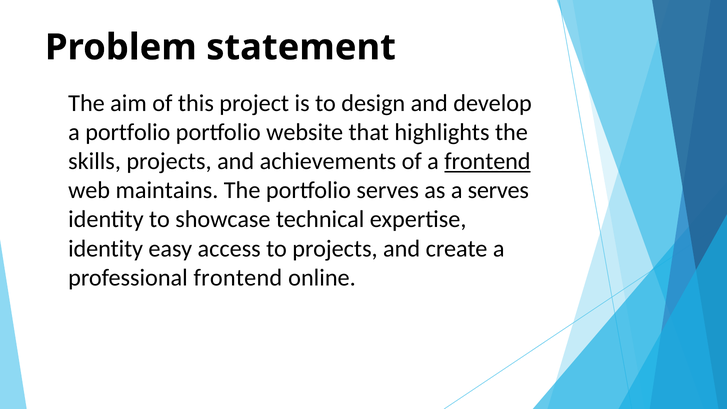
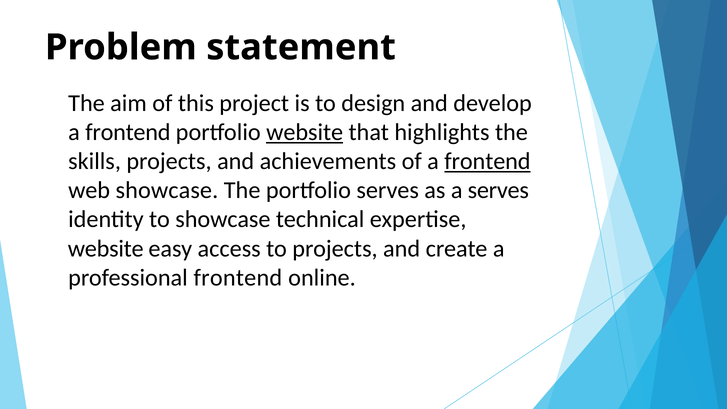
portfolio: portfolio -> frontend (128, 132)
website underline: none -> present (305, 132)
web maintains: maintains -> showcase (167, 190)
identity: identity -> website (106, 248)
